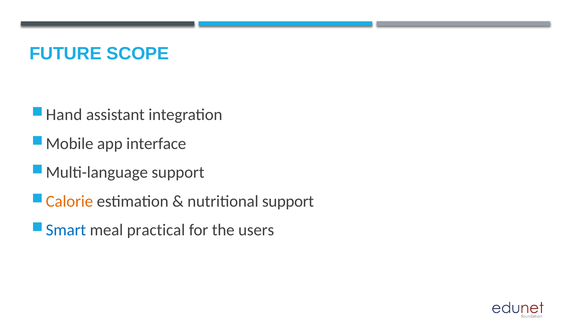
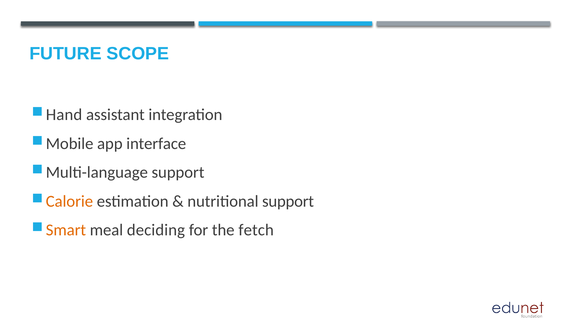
Smart colour: blue -> orange (66, 230)
practical: practical -> deciding (156, 230)
users: users -> fetch (256, 230)
